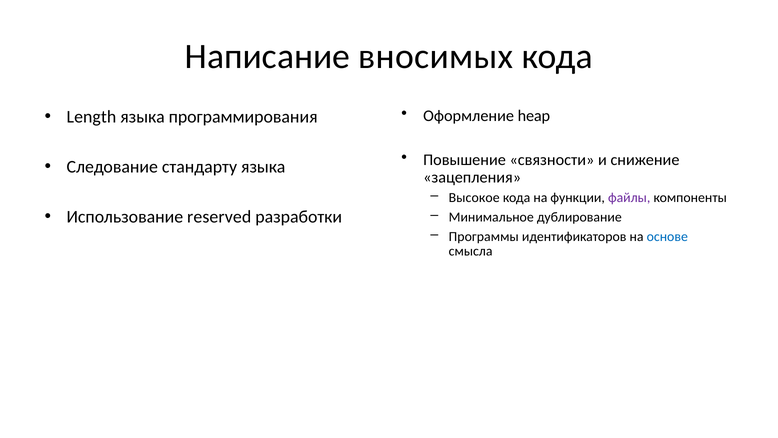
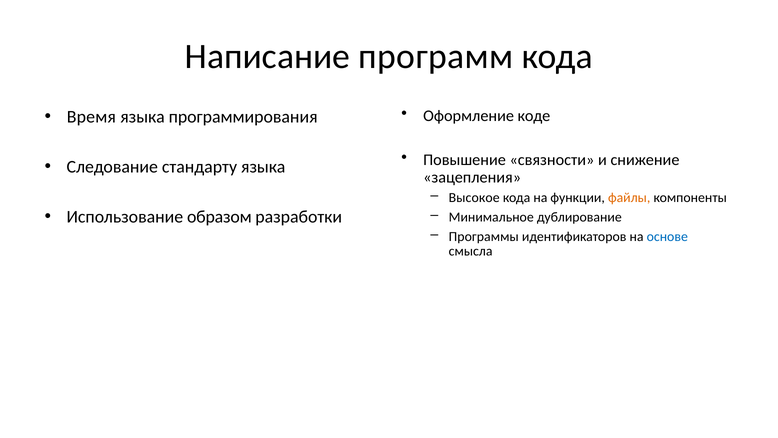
вносимых: вносимых -> программ (436, 56)
heap: heap -> коде (534, 116)
Length: Length -> Время (91, 117)
файлы colour: purple -> orange (629, 197)
reserved: reserved -> образом (219, 217)
